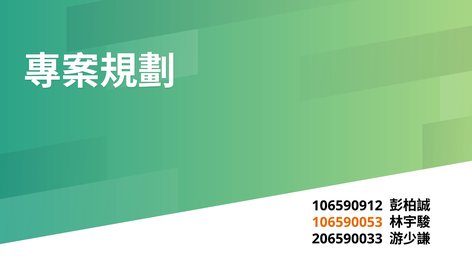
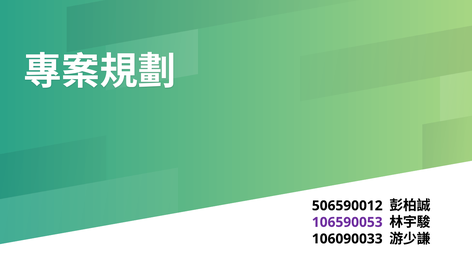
106590912: 106590912 -> 506590012 (347, 205)
106590053 colour: orange -> purple (347, 222)
206590033: 206590033 -> 106090033 (347, 238)
